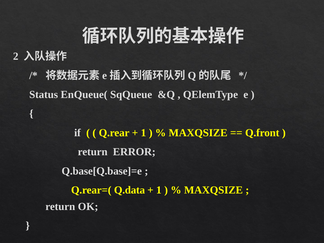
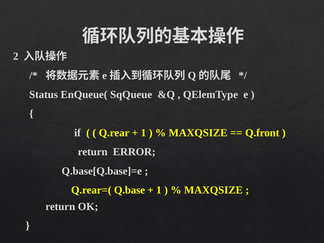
Q.data: Q.data -> Q.base (130, 190)
